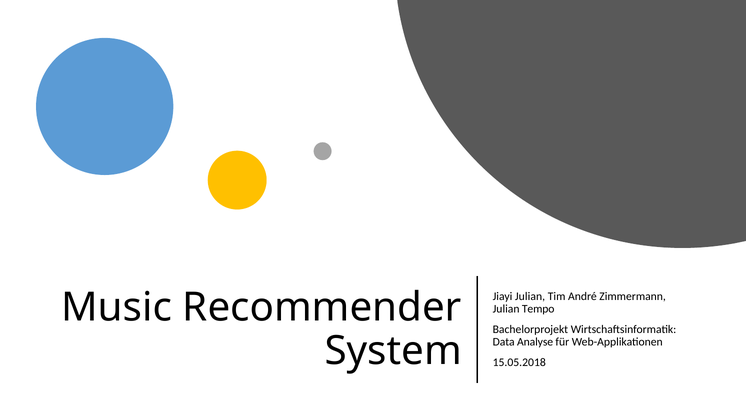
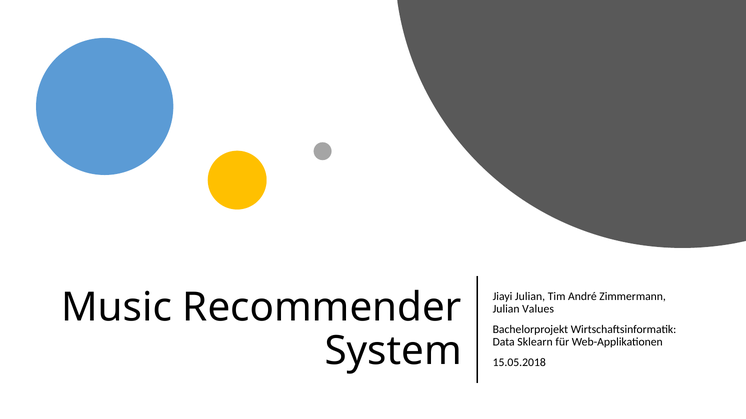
Tempo: Tempo -> Values (538, 310)
Analyse: Analyse -> Sklearn (535, 343)
